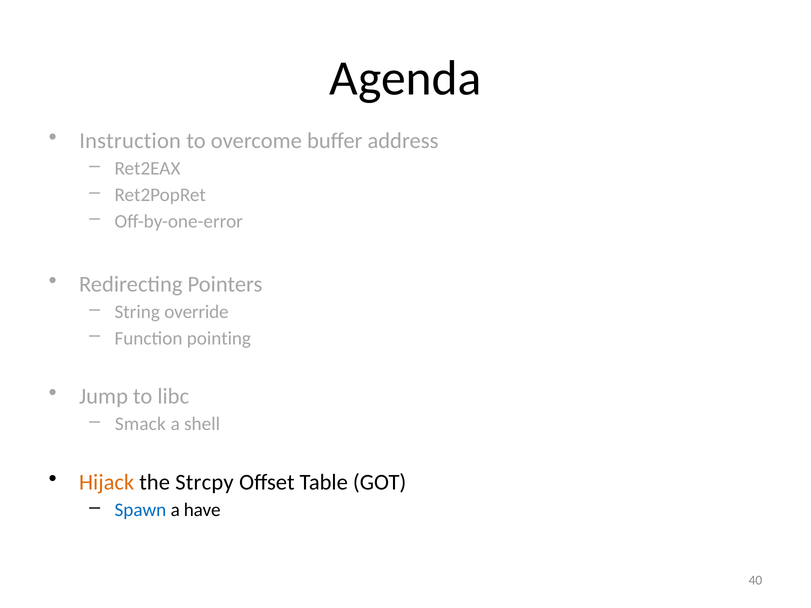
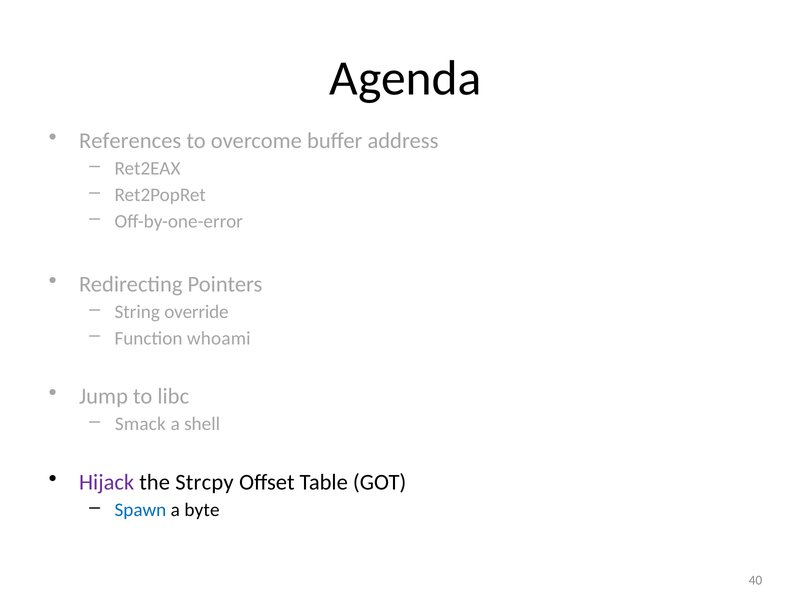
Instruction: Instruction -> References (130, 141)
pointing: pointing -> whoami (219, 338)
Hijack colour: orange -> purple (107, 482)
have: have -> byte (202, 510)
